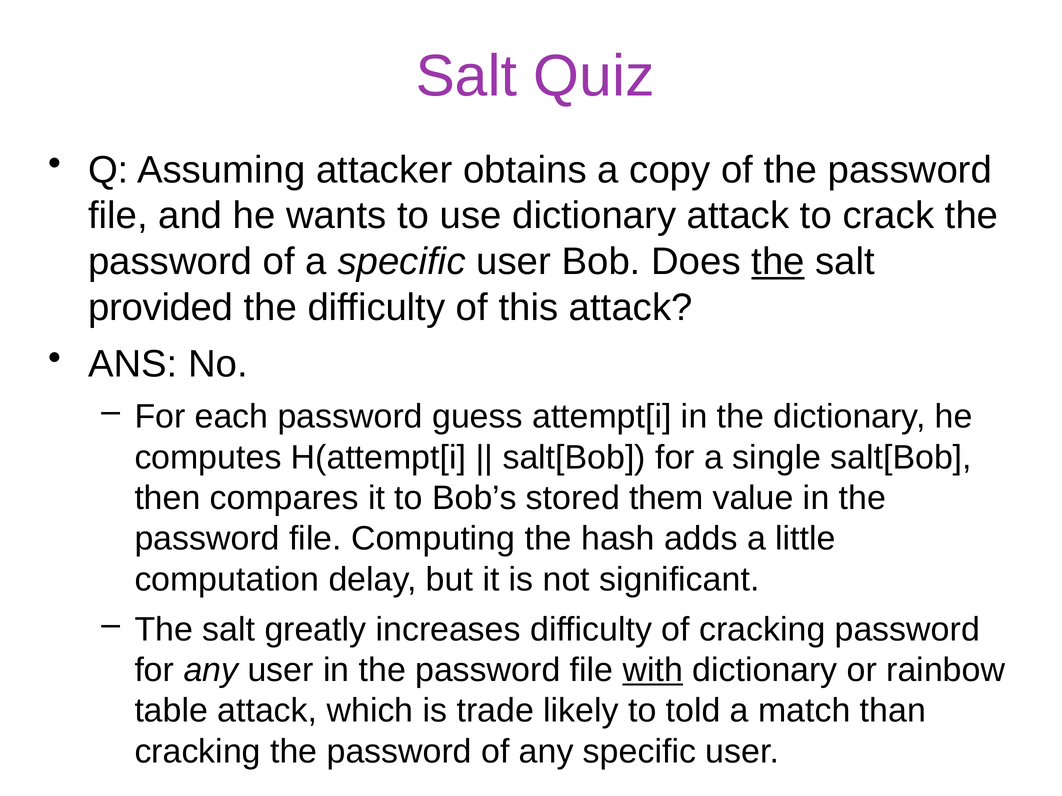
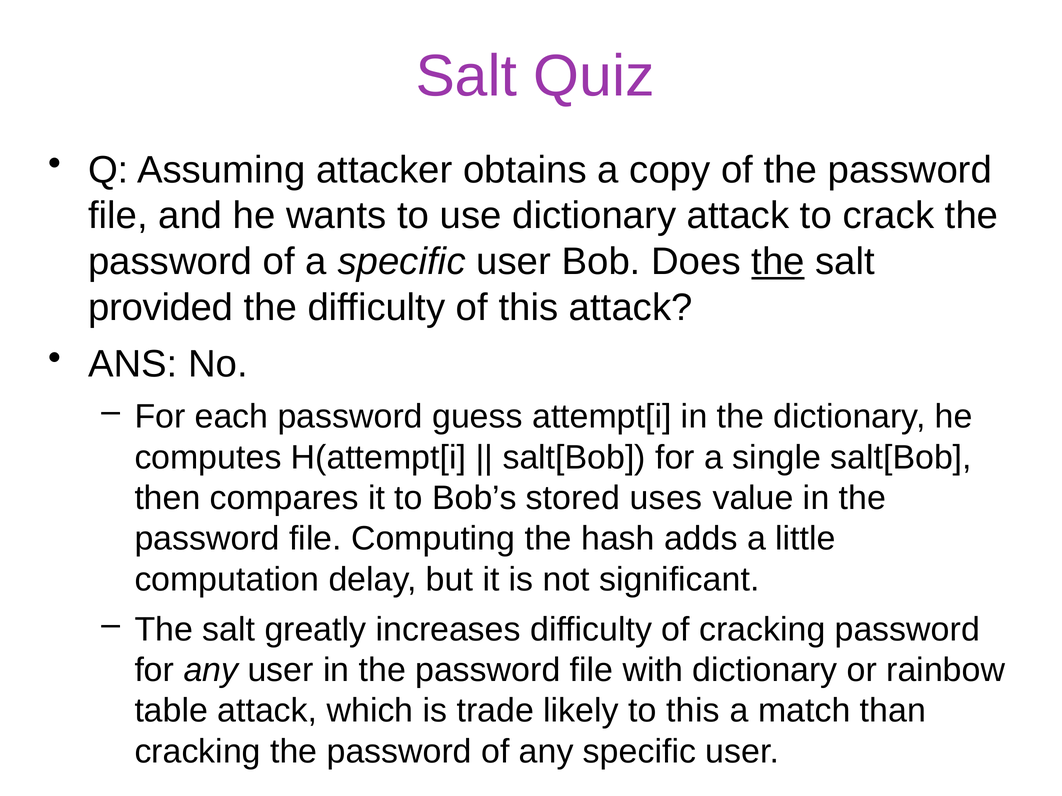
them: them -> uses (666, 498)
with underline: present -> none (653, 671)
to told: told -> this (693, 711)
